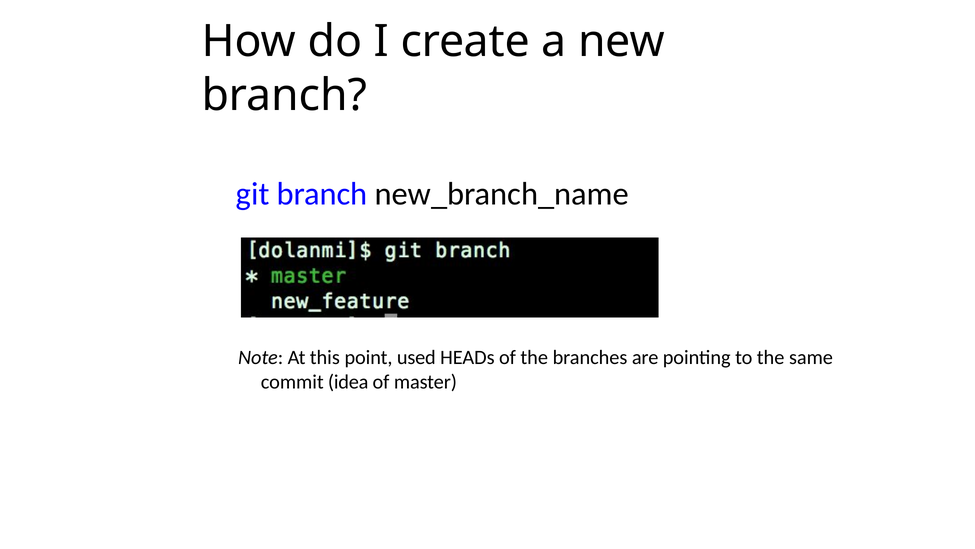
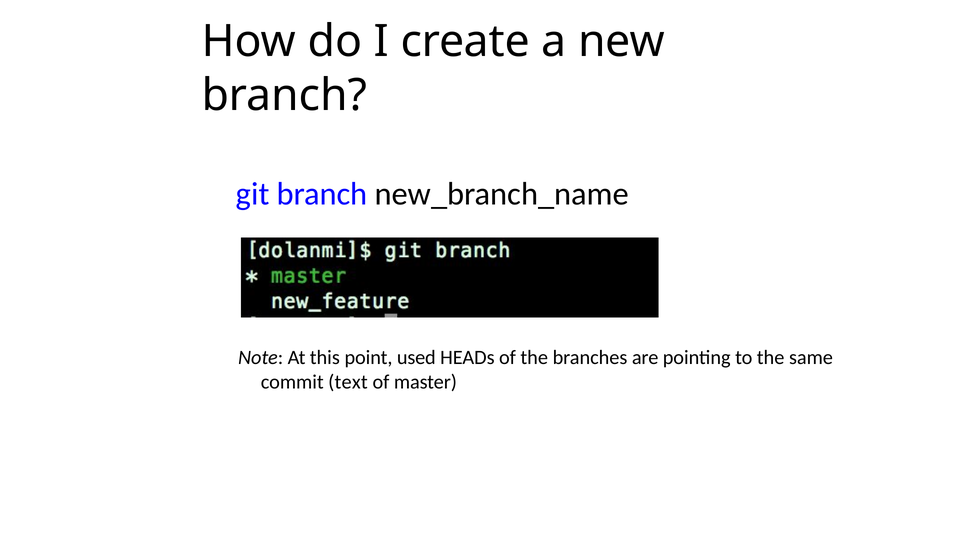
idea: idea -> text (348, 382)
